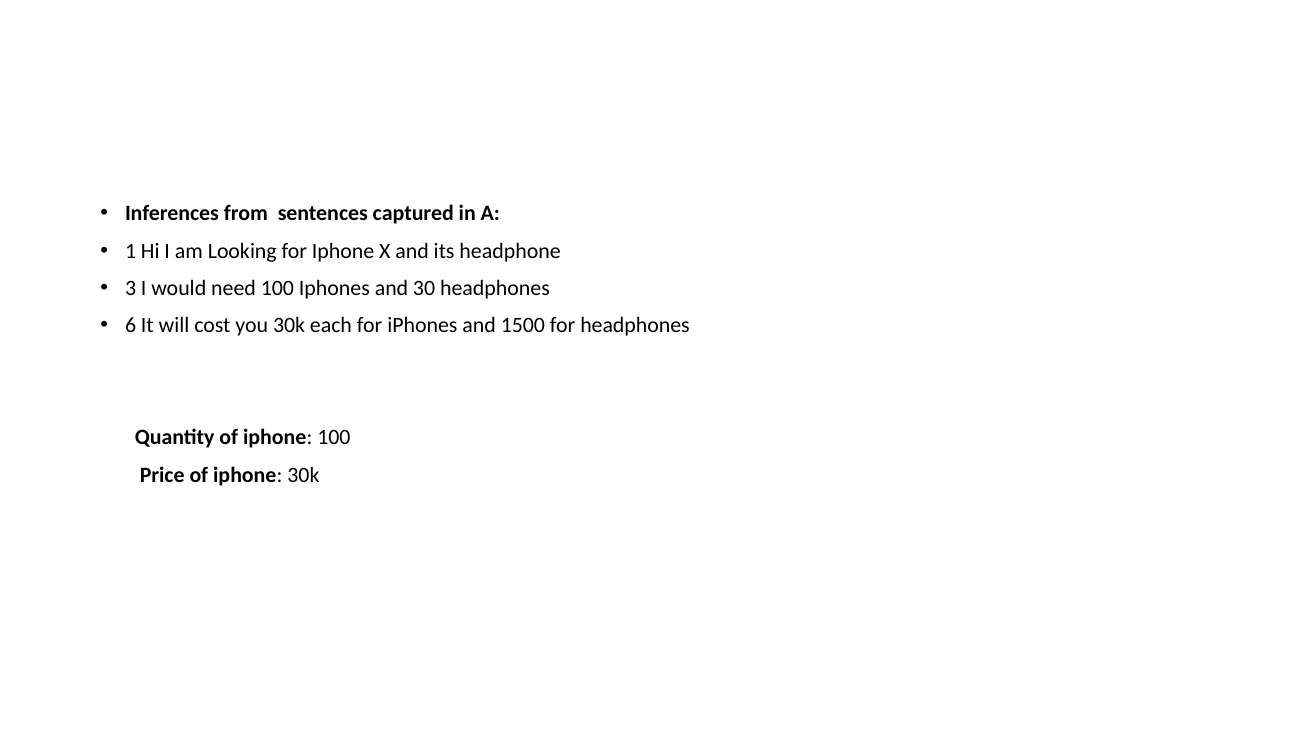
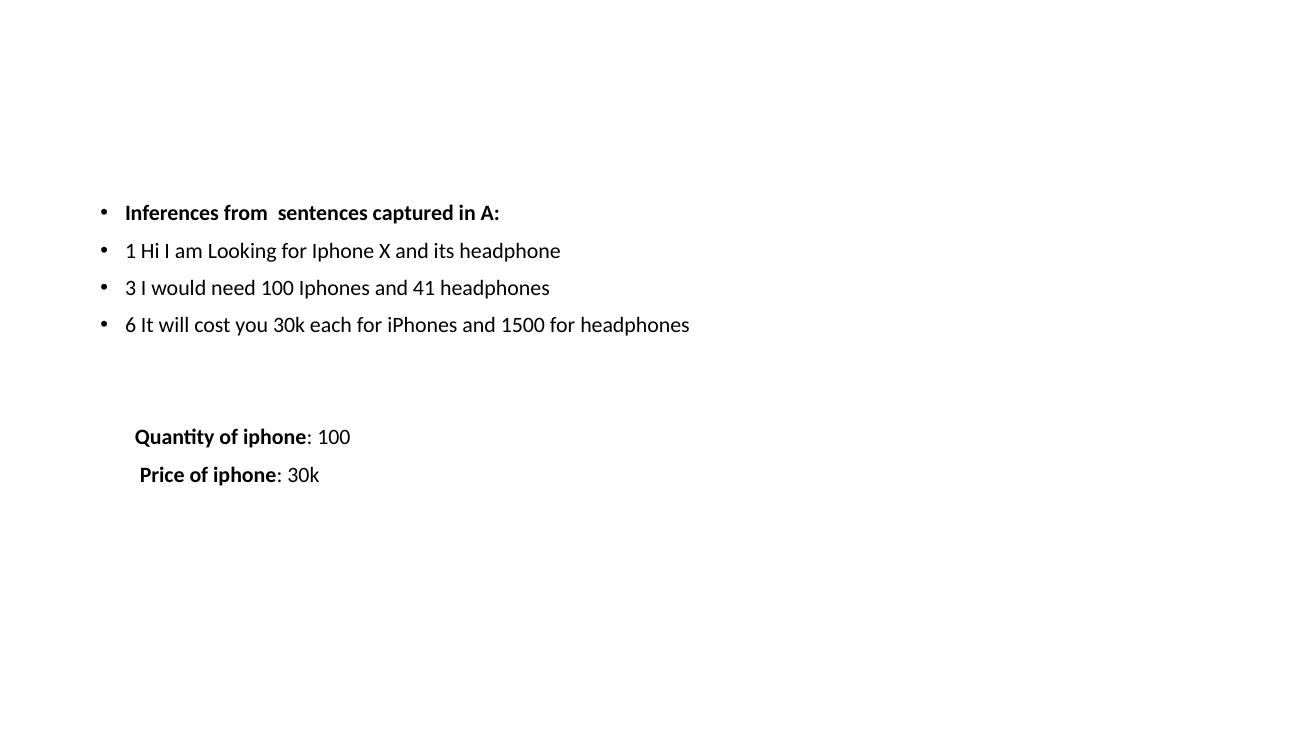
30: 30 -> 41 (424, 288)
